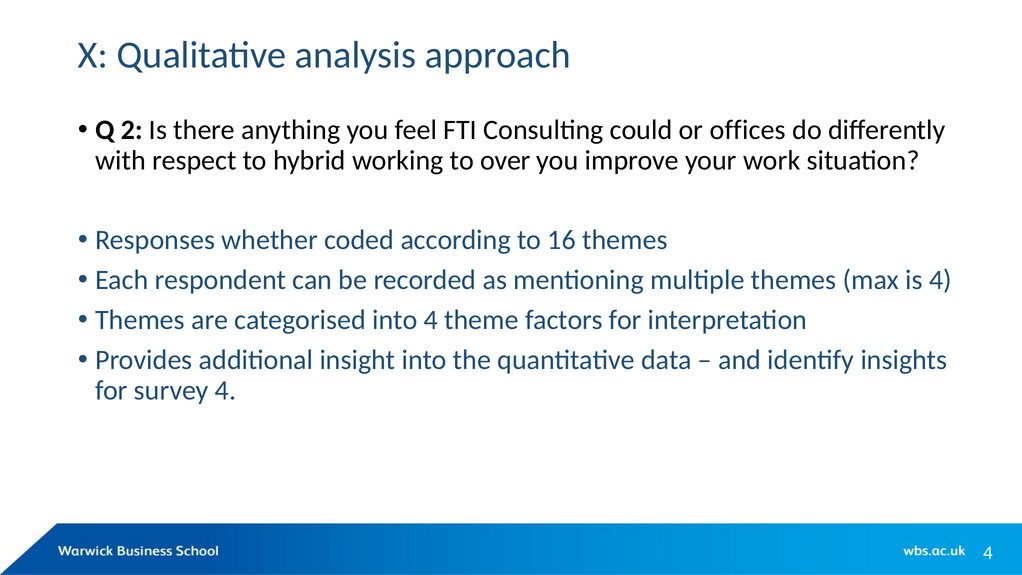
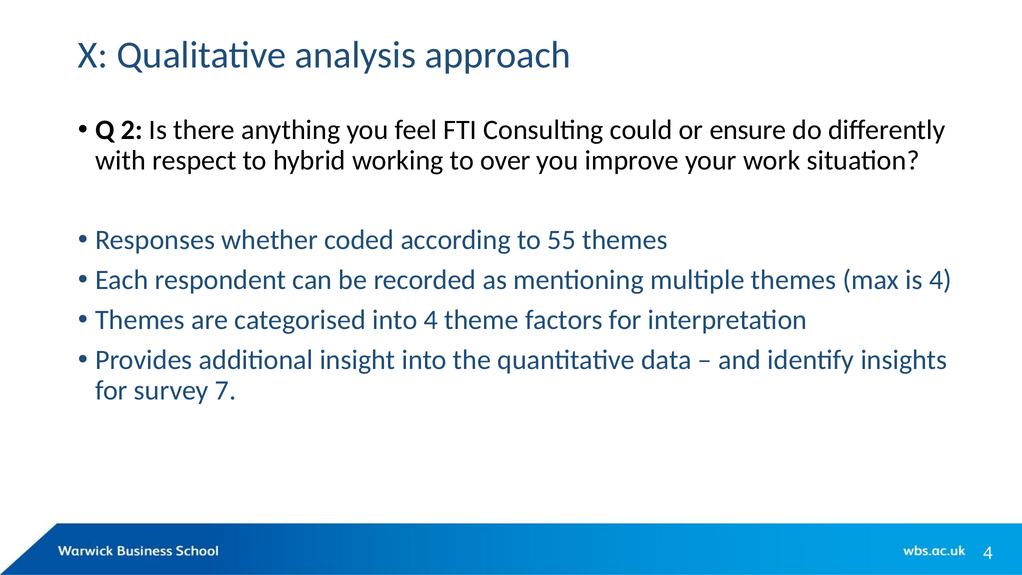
offices: offices -> ensure (748, 130)
16: 16 -> 55 (562, 240)
survey 4: 4 -> 7 (226, 390)
